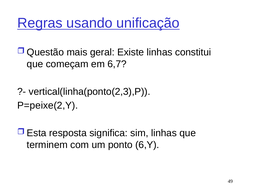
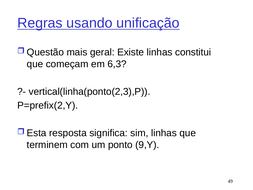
6,7: 6,7 -> 6,3 (117, 64)
P=peixe(2,Y: P=peixe(2,Y -> P=prefix(2,Y (48, 105)
6,Y: 6,Y -> 9,Y (147, 145)
